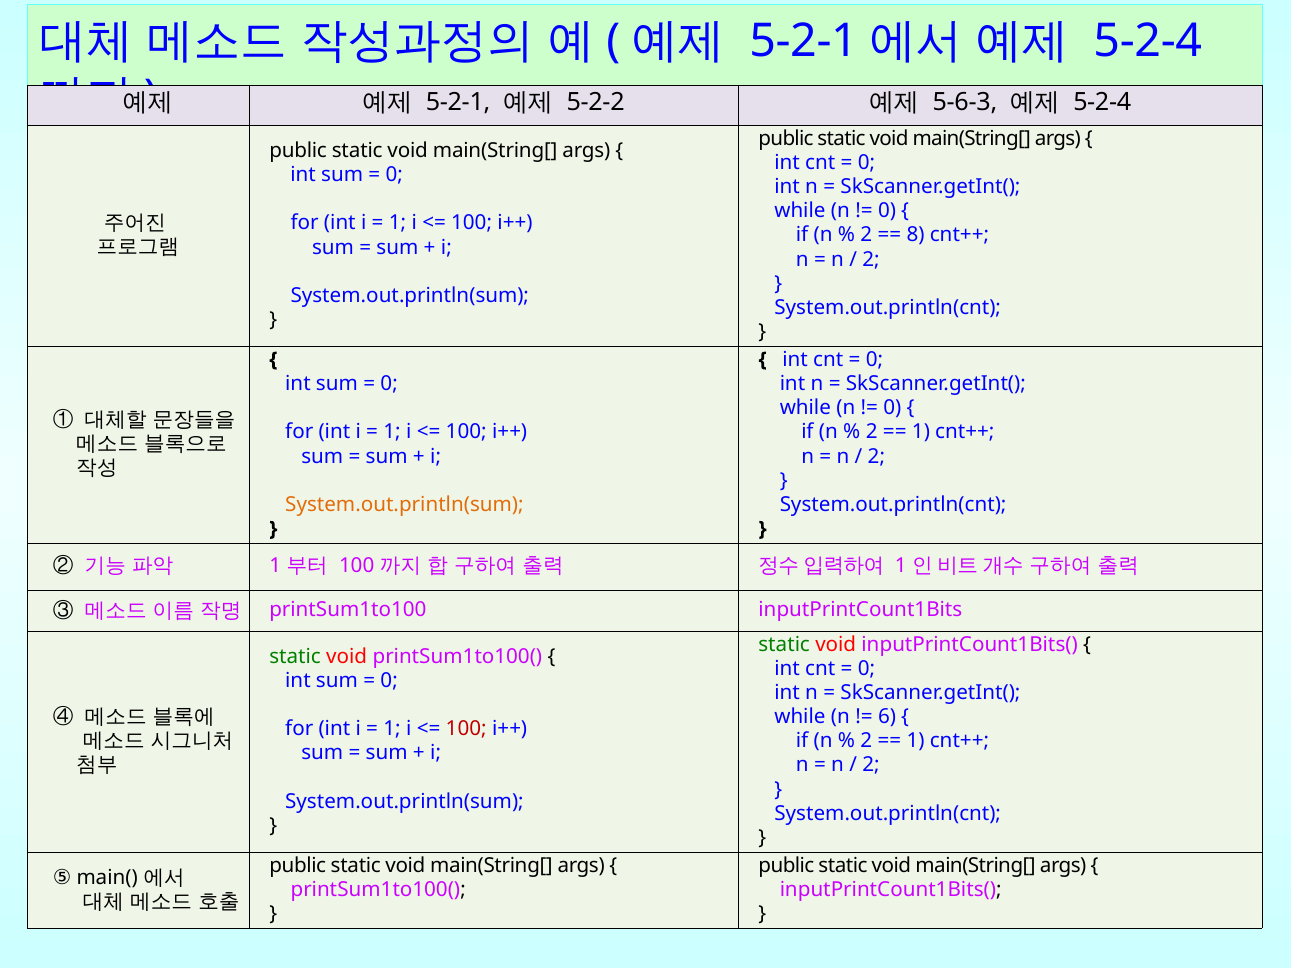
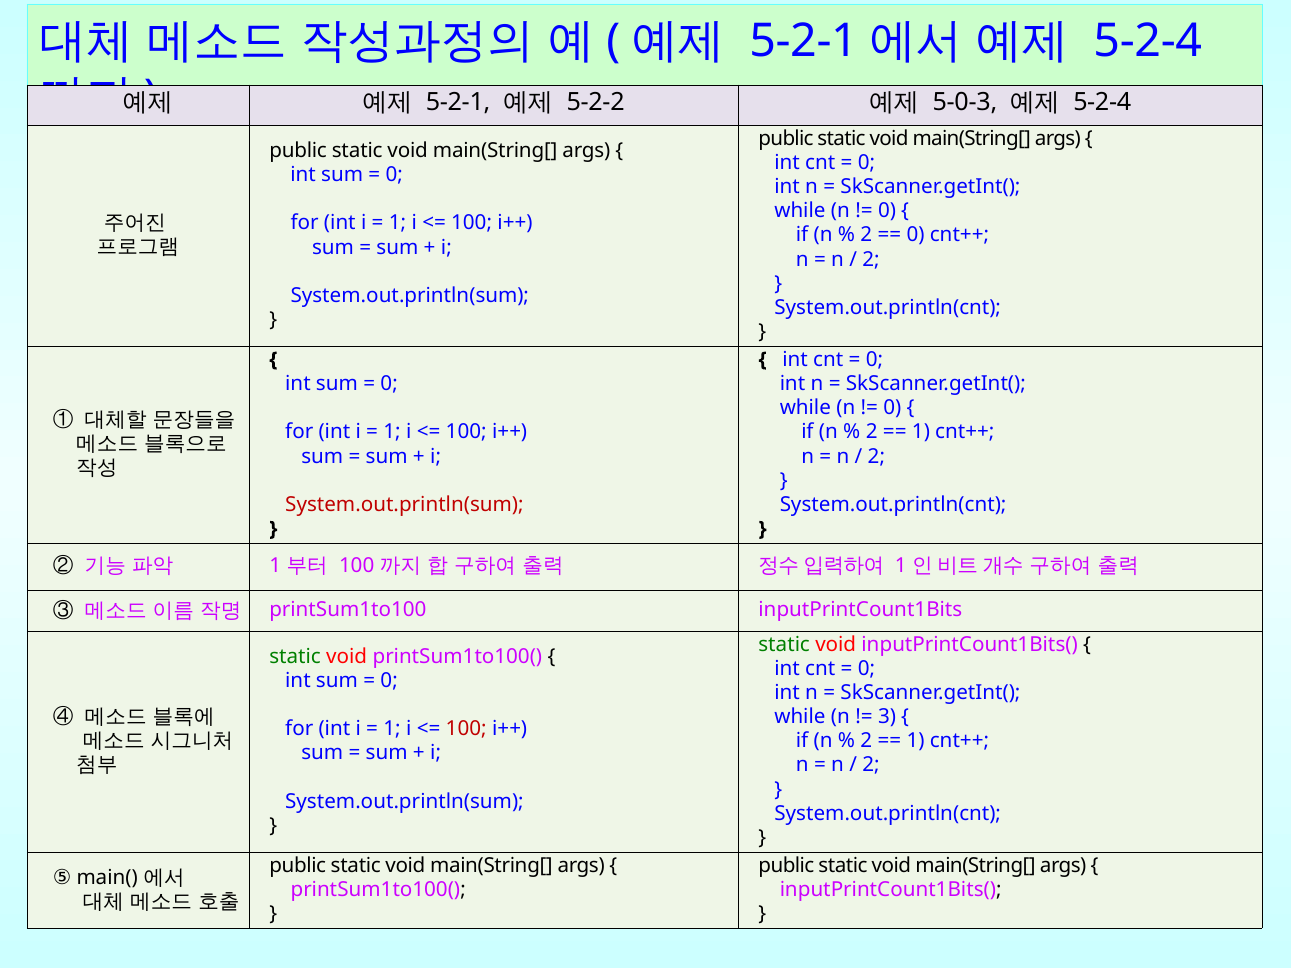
5-6-3: 5-6-3 -> 5-0-3 (965, 102)
8: 8 -> 0 (916, 235)
System.out.println(sum colour: orange -> red (404, 505)
6: 6 -> 3 (887, 717)
